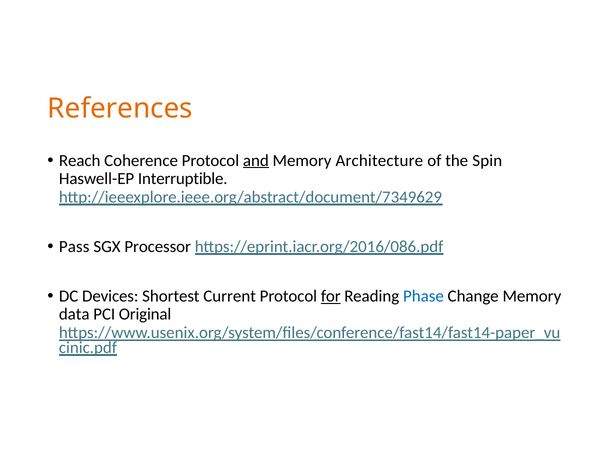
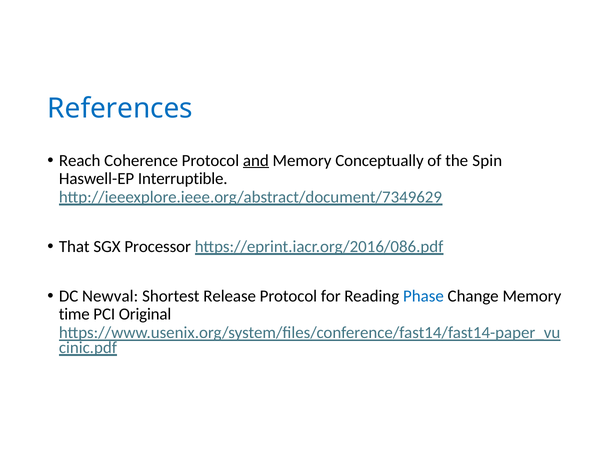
References colour: orange -> blue (120, 109)
Architecture: Architecture -> Conceptually (379, 161)
Pass: Pass -> That (74, 247)
Devices: Devices -> Newval (110, 296)
Current: Current -> Release (230, 296)
for underline: present -> none (331, 296)
data: data -> time (74, 314)
